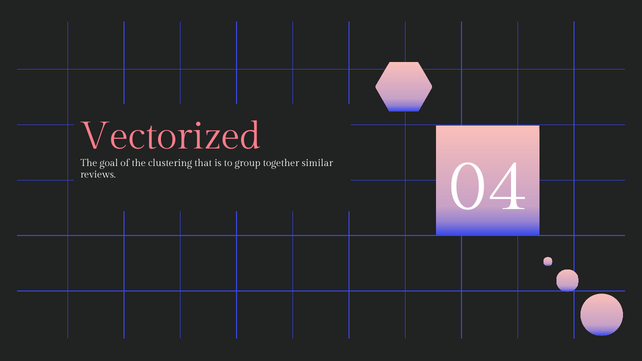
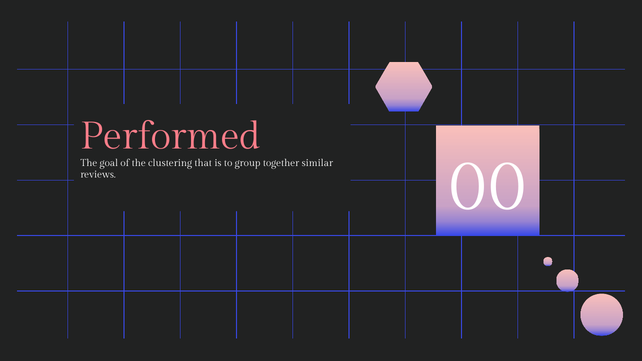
Vectorized: Vectorized -> Performed (171, 136)
04: 04 -> 00 (488, 186)
